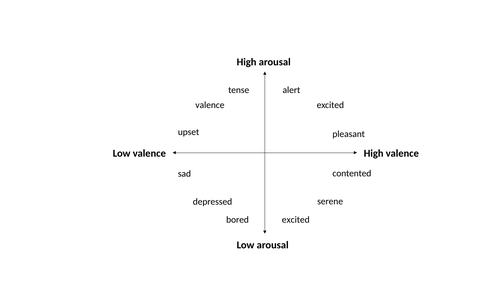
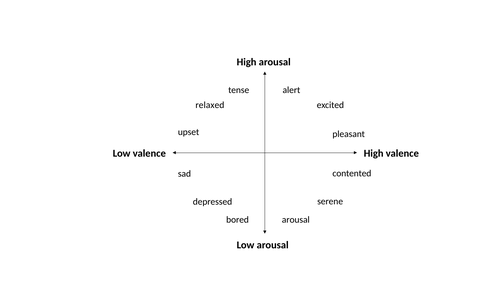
valence: valence -> relaxed (210, 105)
bored excited: excited -> arousal (296, 220)
